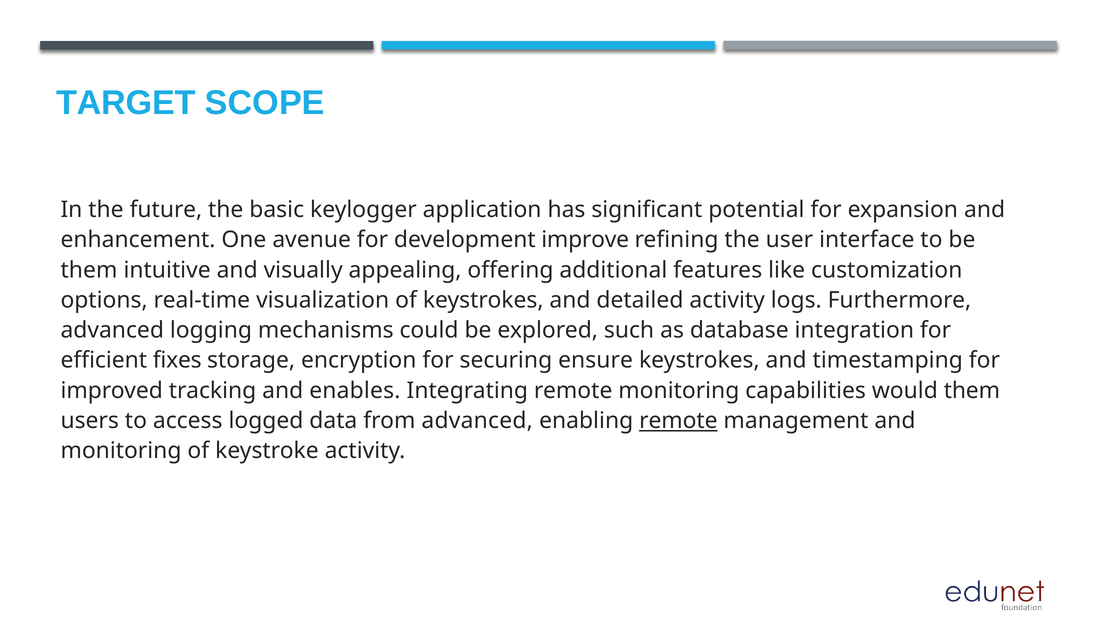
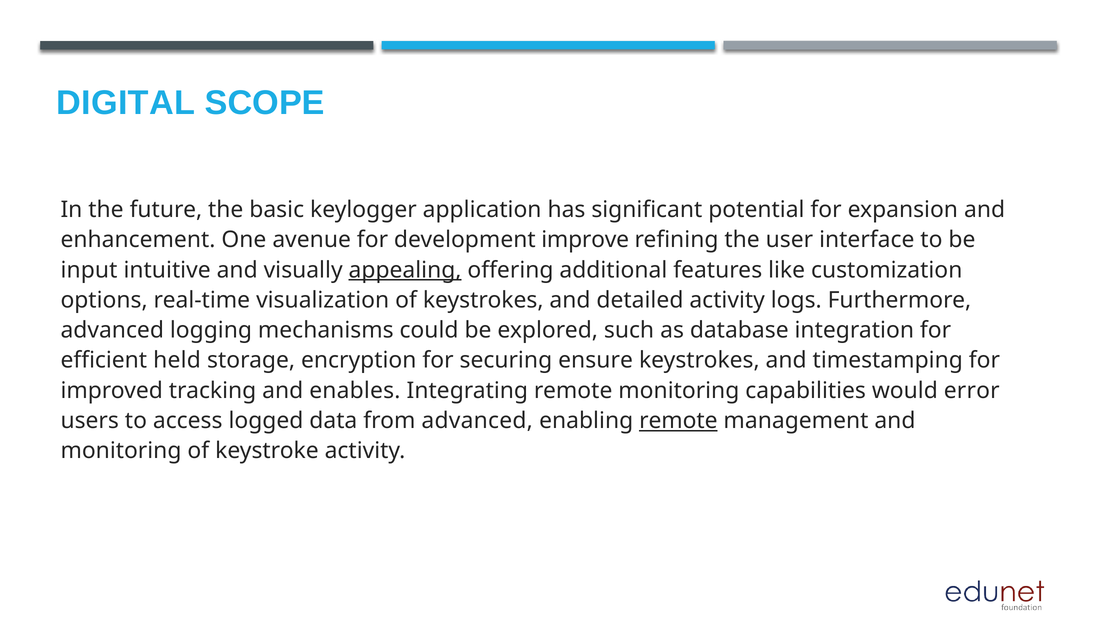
TARGET: TARGET -> DIGITAL (126, 103)
them: them -> input (89, 270)
appealing underline: none -> present (405, 270)
fixes: fixes -> held (177, 360)
would them: them -> error (972, 391)
